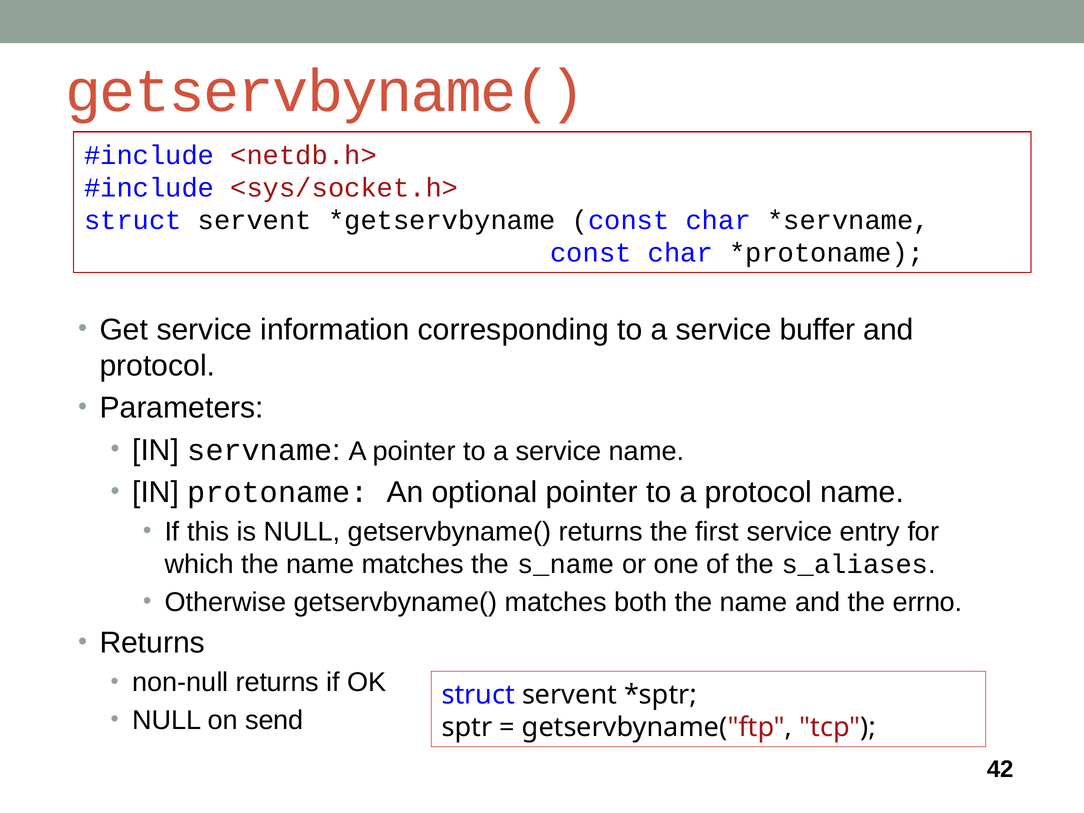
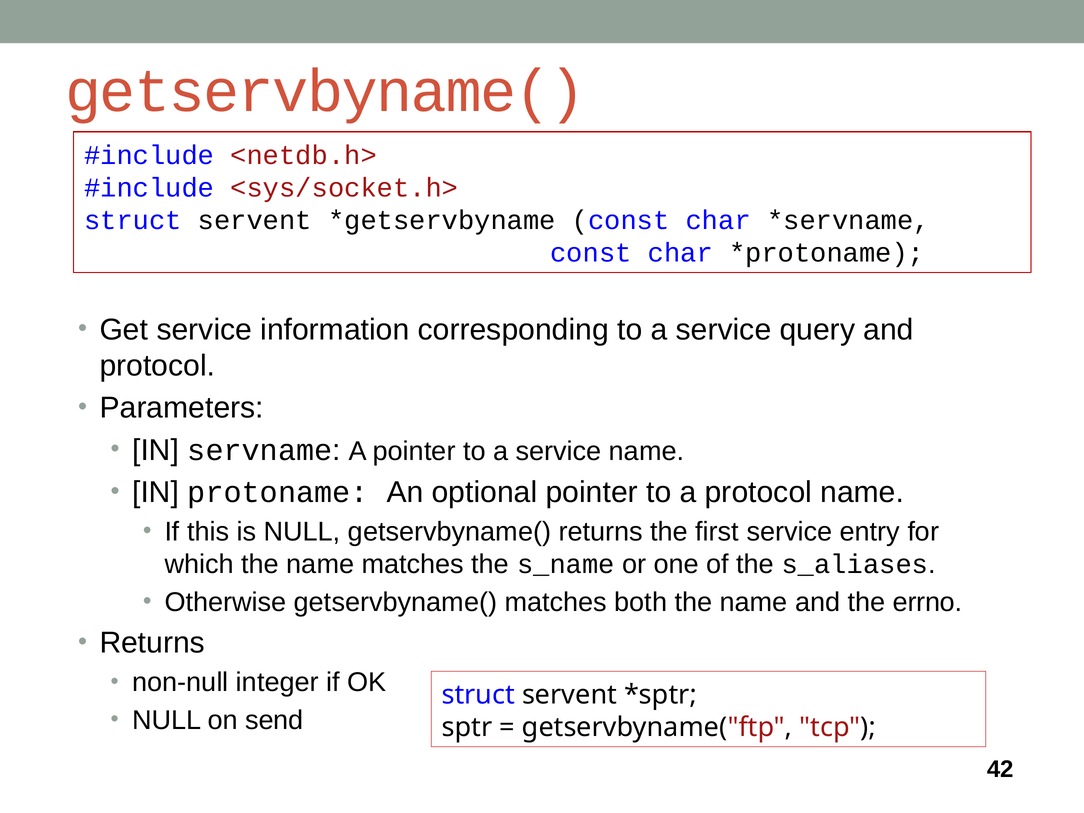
buffer: buffer -> query (817, 330)
non-null returns: returns -> integer (277, 682)
